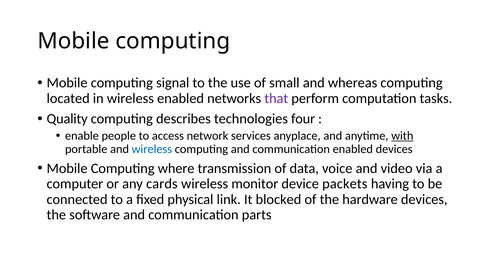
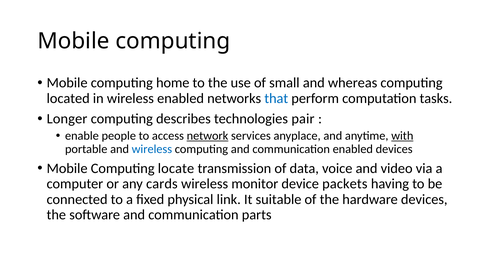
signal: signal -> home (173, 83)
that colour: purple -> blue (276, 98)
Quality: Quality -> Longer (67, 119)
four: four -> pair (303, 119)
network underline: none -> present (207, 136)
where: where -> locate (176, 169)
blocked: blocked -> suitable (278, 199)
